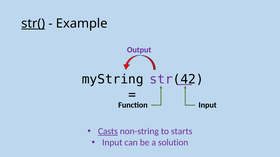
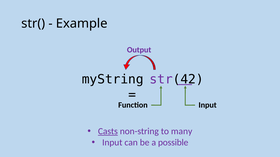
str( underline: present -> none (33, 24)
starts: starts -> many (182, 132)
solution: solution -> possible (173, 143)
